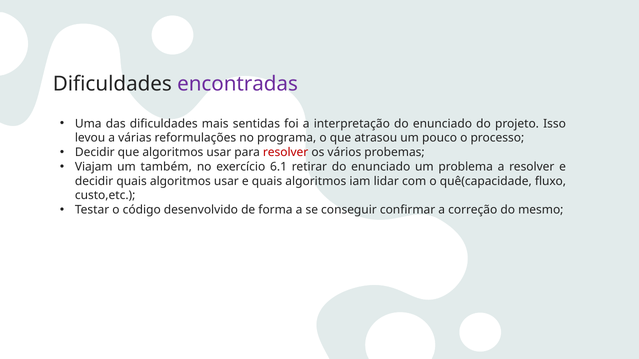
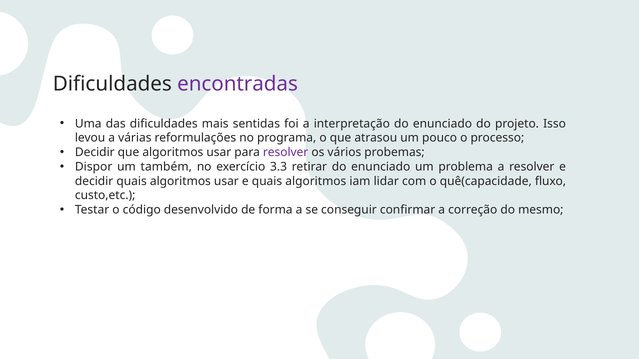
resolver colour: red -> purple (286, 153)
Viajam: Viajam -> Dispor (94, 167)
6.1: 6.1 -> 3.3 (279, 167)
